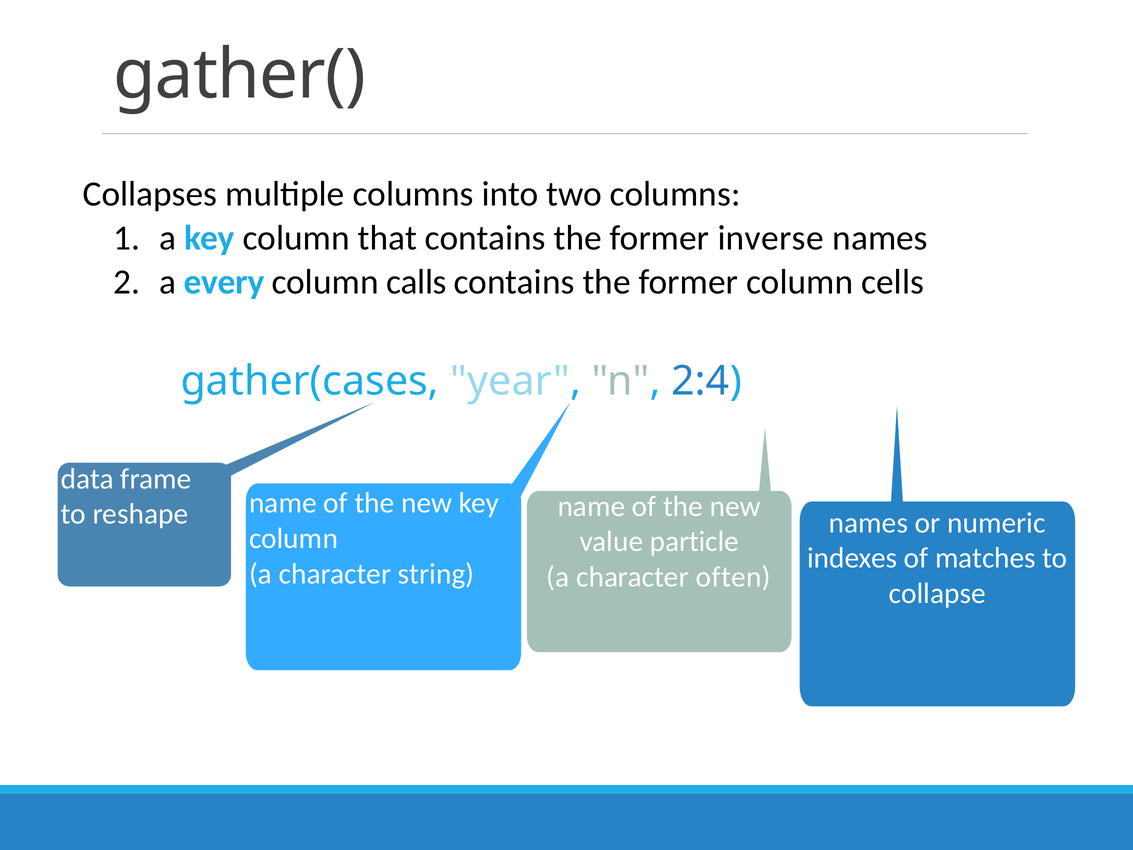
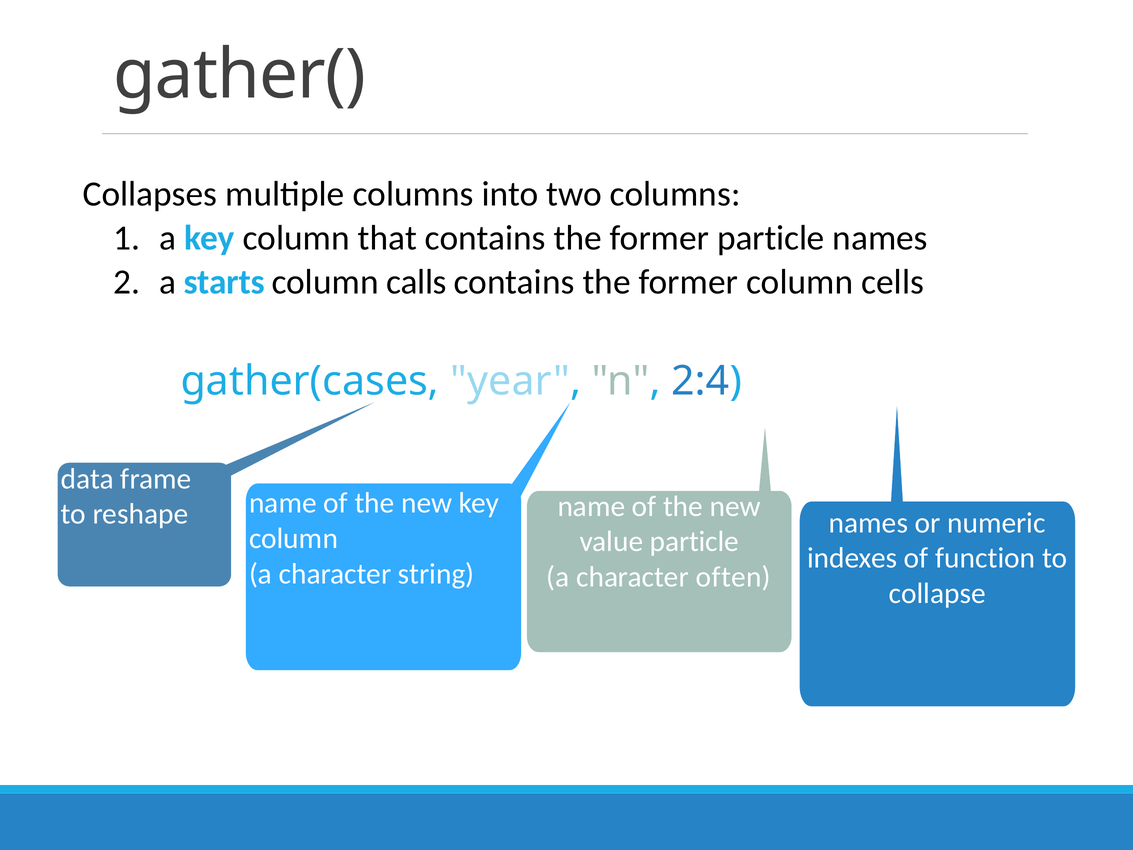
former inverse: inverse -> particle (771, 238)
every: every -> starts (224, 282)
matches: matches -> function (985, 558)
